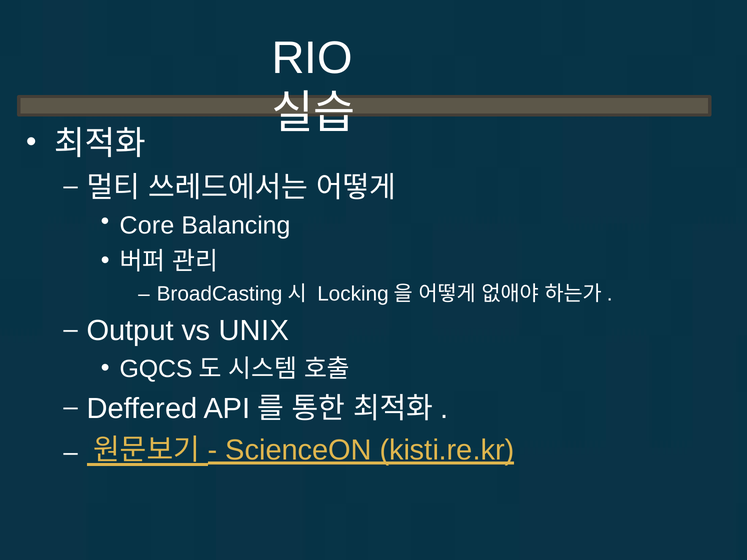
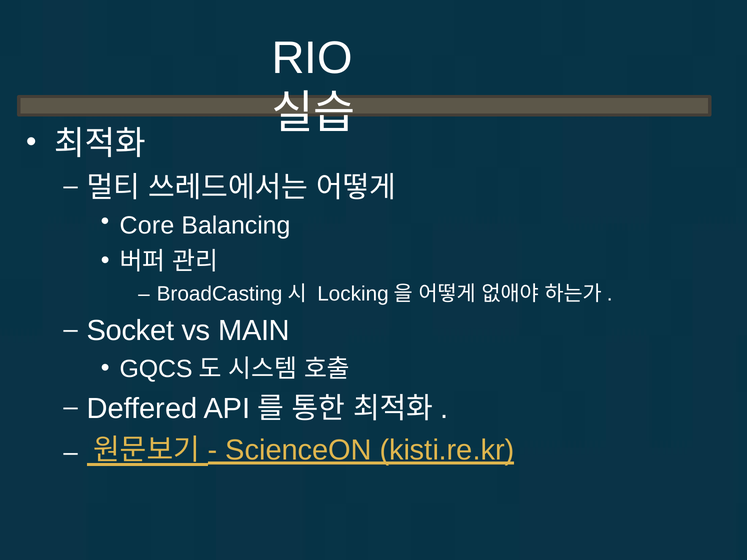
Output: Output -> Socket (130, 331)
UNIX: UNIX -> MAIN (254, 331)
